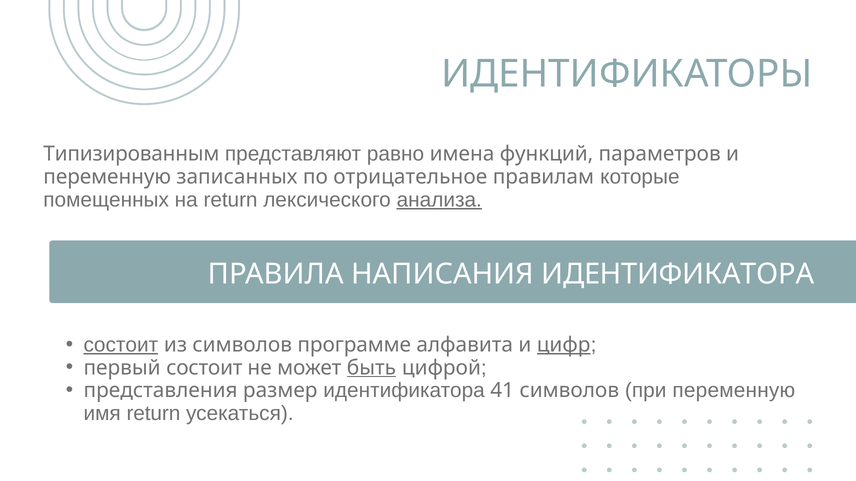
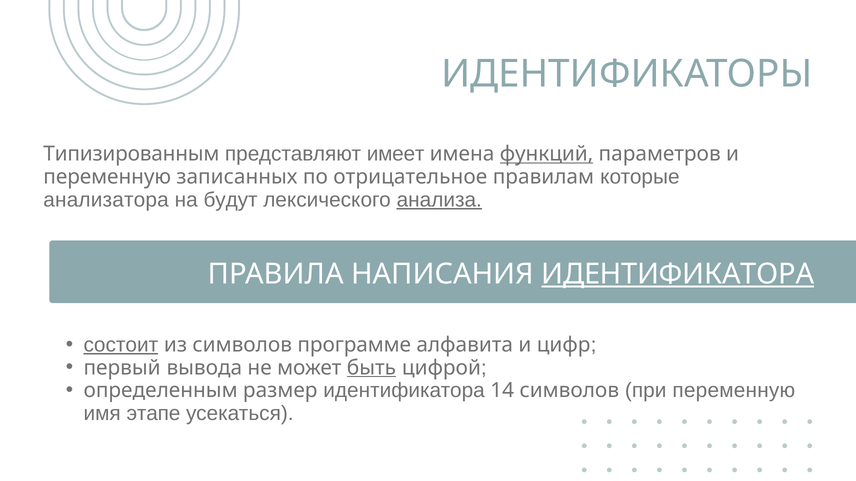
равно: равно -> имеет (396, 154)
функций underline: none -> present (546, 154)
помещенных: помещенных -> анализатора (106, 200)
на return: return -> будут (231, 200)
ИДЕНТИФИКАТОРА underline: none -> present (678, 274)
цифр underline: present -> none (564, 345)
первый состоит: состоит -> вывода (204, 368)
представления: представления -> определенным (161, 391)
41: 41 -> 14 (502, 391)
имя return: return -> этапе (153, 414)
